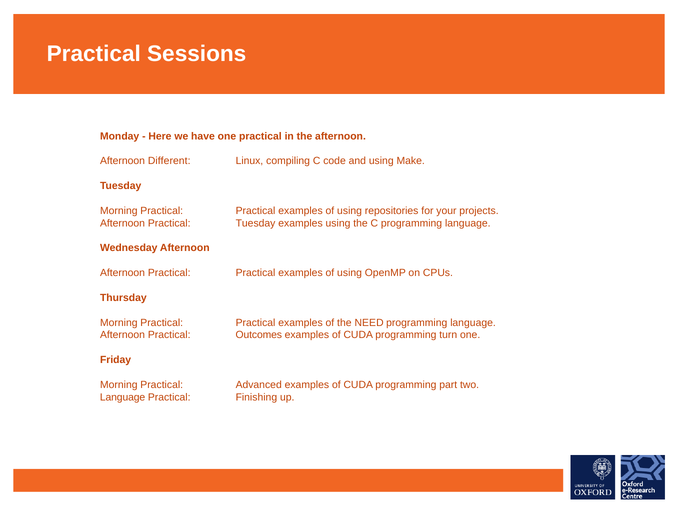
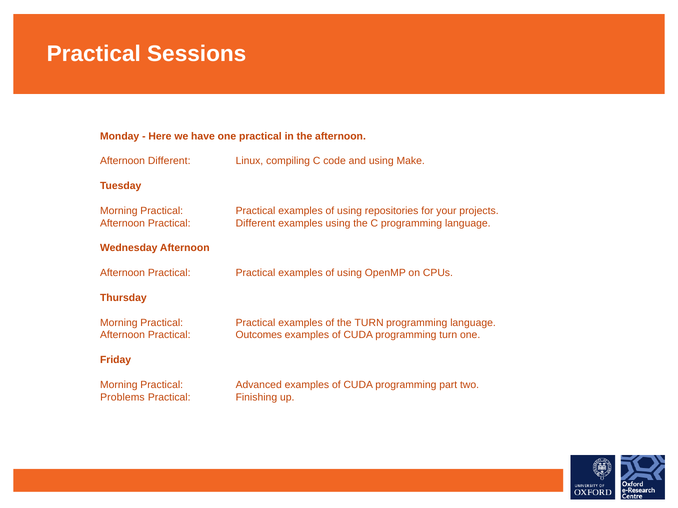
Practical Tuesday: Tuesday -> Different (255, 223)
the NEED: NEED -> TURN (369, 323)
Language: Language -> Problems (122, 398)
